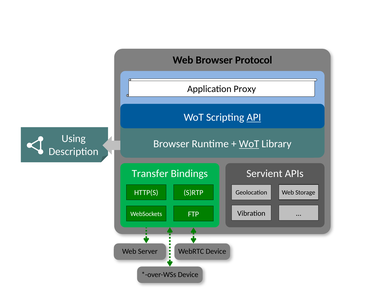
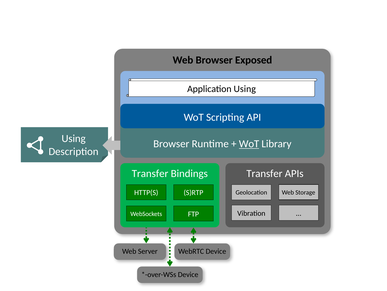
Protocol: Protocol -> Exposed (254, 60)
Application Proxy: Proxy -> Using (245, 89)
API underline: present -> none (254, 117)
Bindings Servient: Servient -> Transfer (264, 173)
